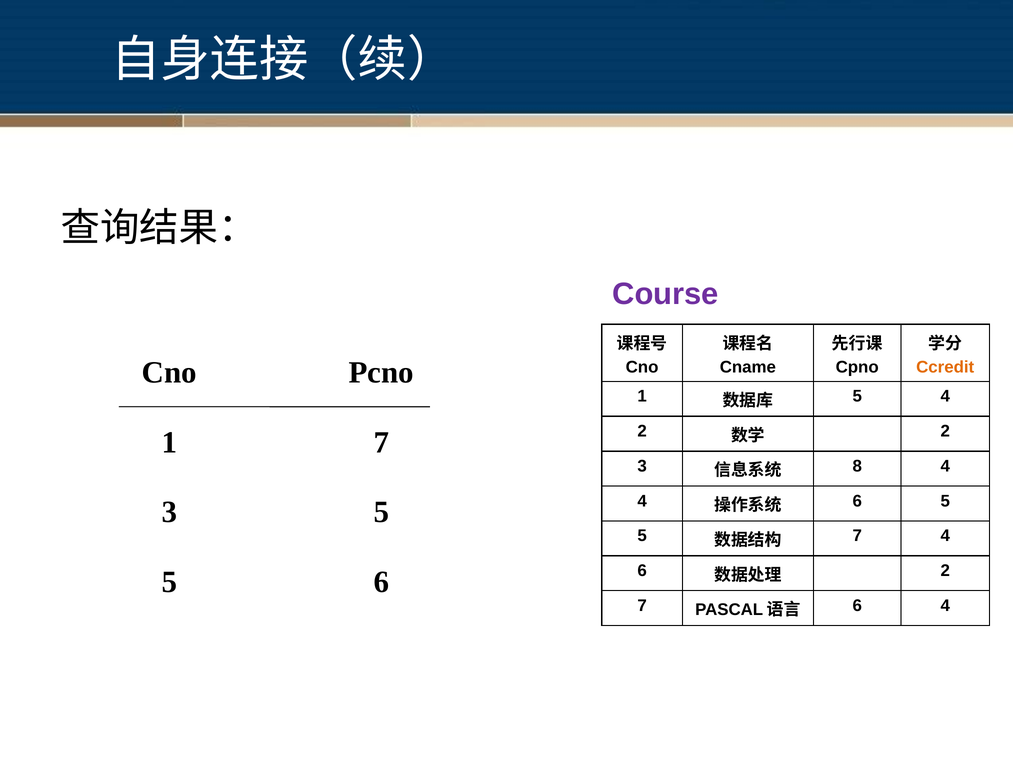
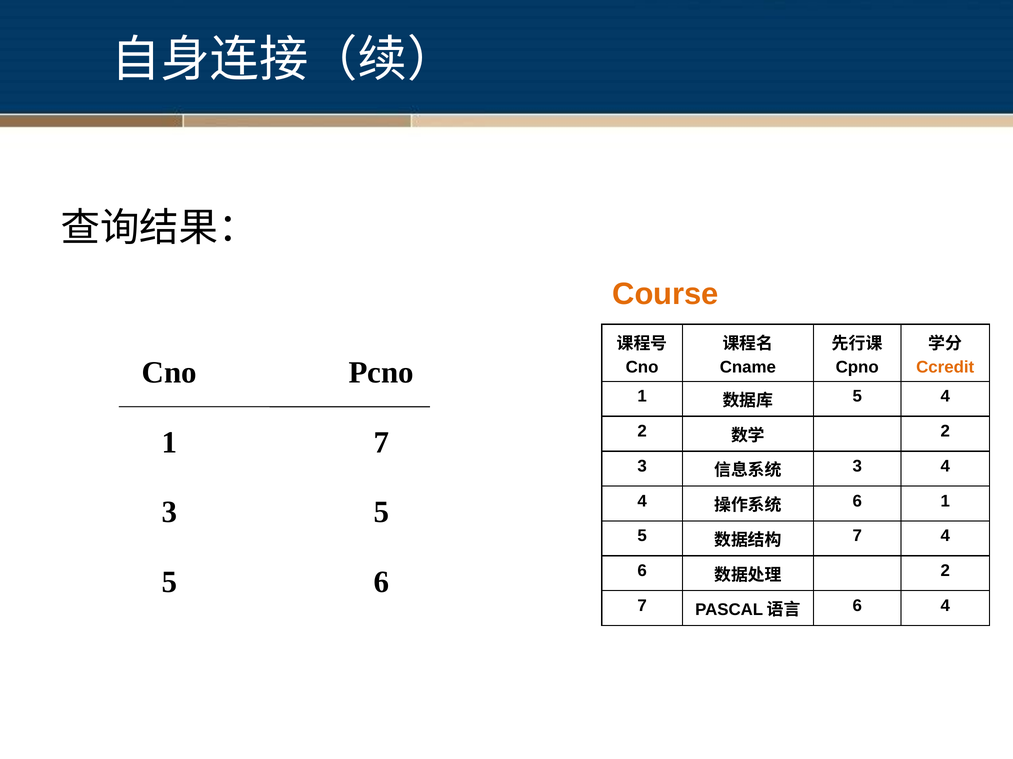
Course colour: purple -> orange (665, 294)
8: 8 -> 3 (857, 467)
6 5: 5 -> 1 (945, 501)
